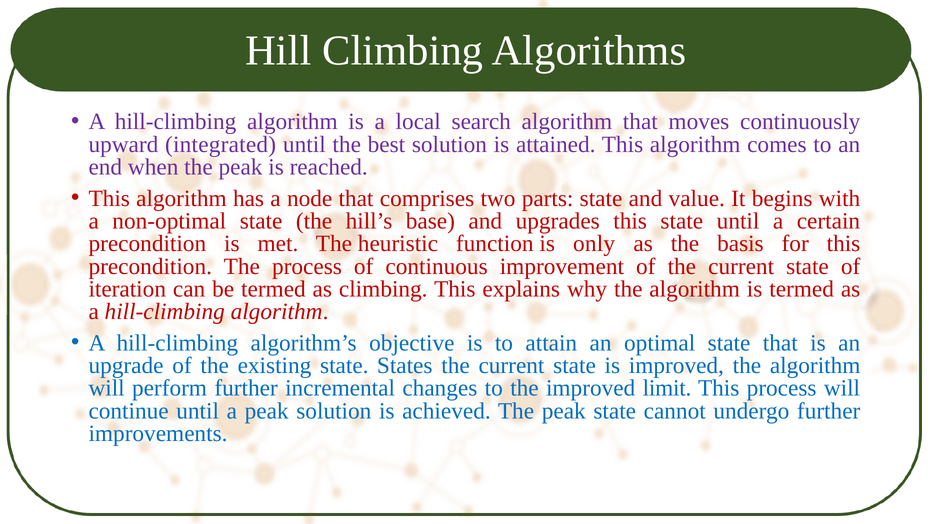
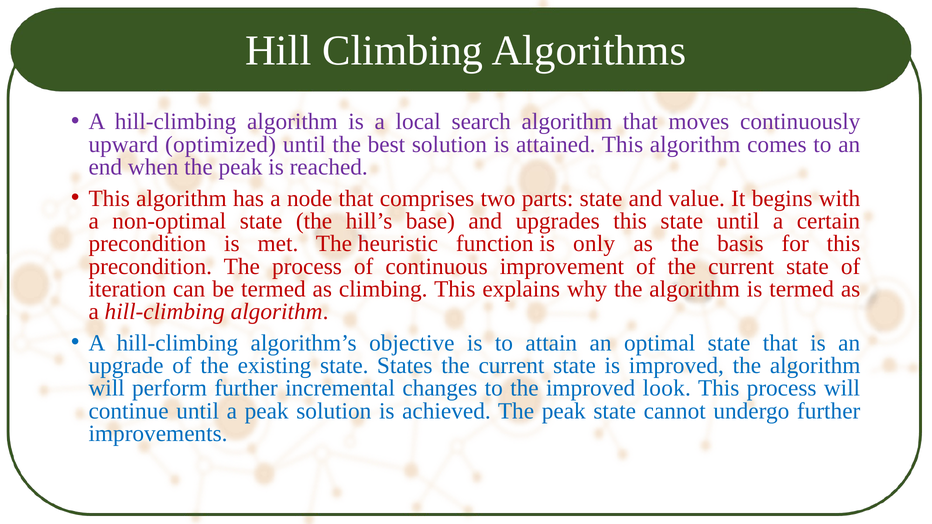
integrated: integrated -> optimized (221, 144)
limit: limit -> look (667, 388)
